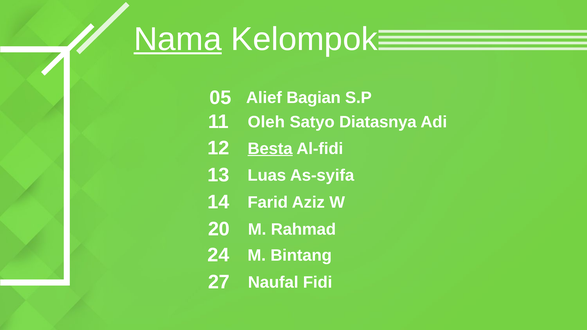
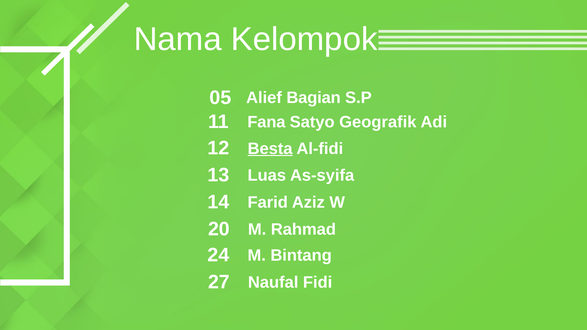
Nama underline: present -> none (178, 39)
Oleh: Oleh -> Fana (266, 122)
Diatasnya: Diatasnya -> Geografik (378, 122)
